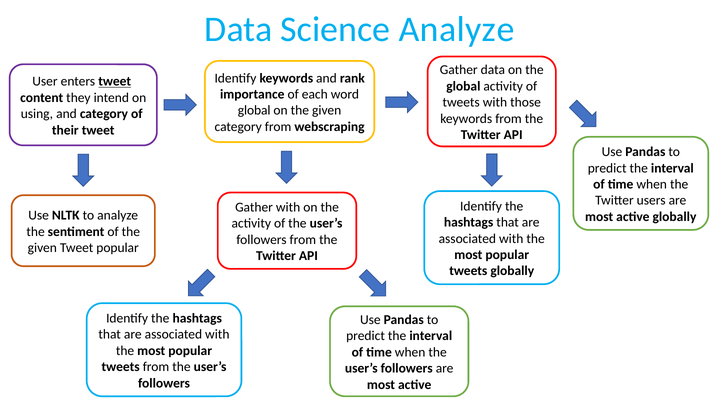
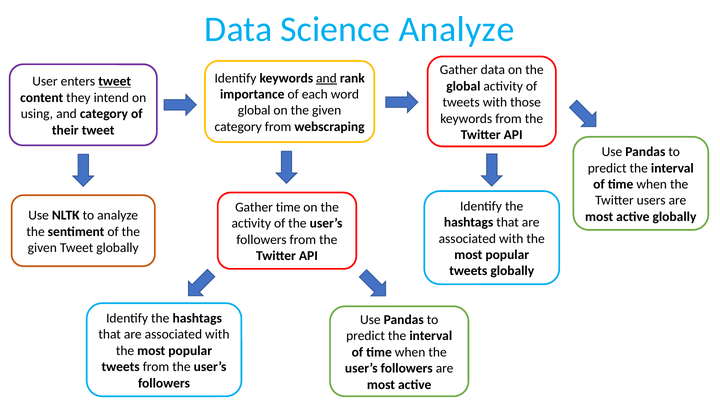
and underline: none -> present (326, 78)
Gather with: with -> time (288, 207)
Tweet popular: popular -> globally (118, 248)
